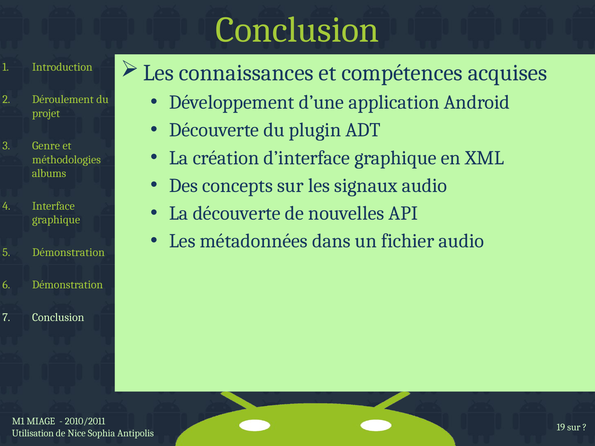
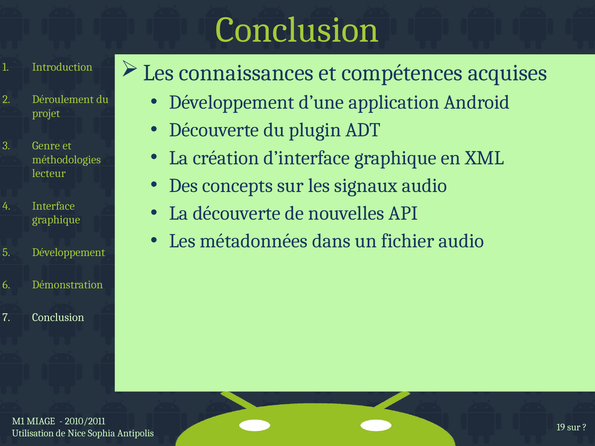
albums: albums -> lecteur (49, 174)
Démonstration: Démonstration -> Développement (69, 252)
